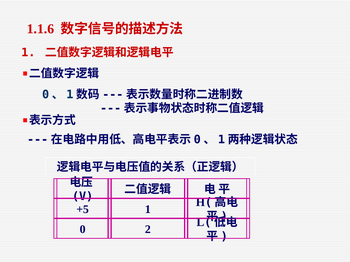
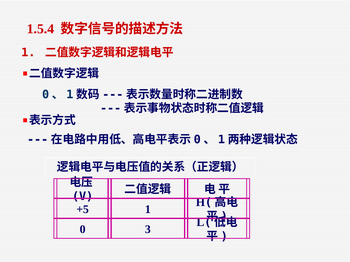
1.1.6: 1.1.6 -> 1.5.4 (40, 29)
2: 2 -> 3 (148, 230)
